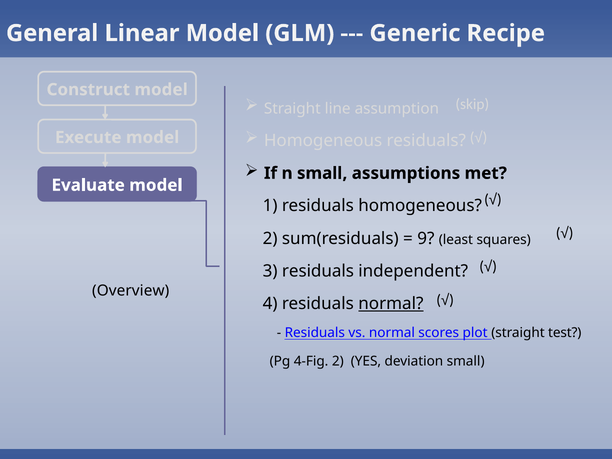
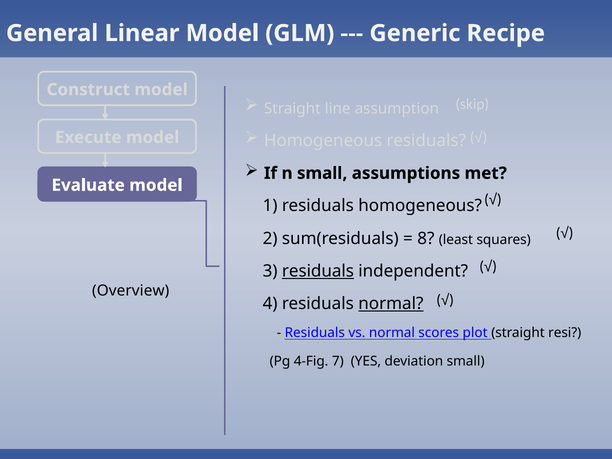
9: 9 -> 8 (426, 239)
residuals underline: none -> present (318, 271)
test: test -> resi (565, 333)
4-Fig 2: 2 -> 7 (338, 361)
